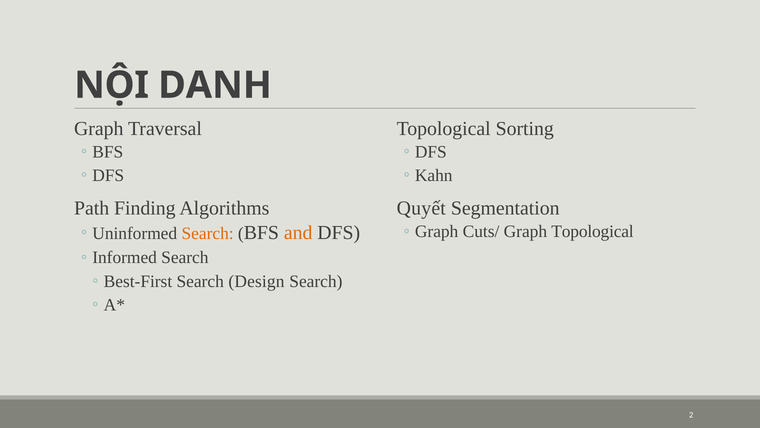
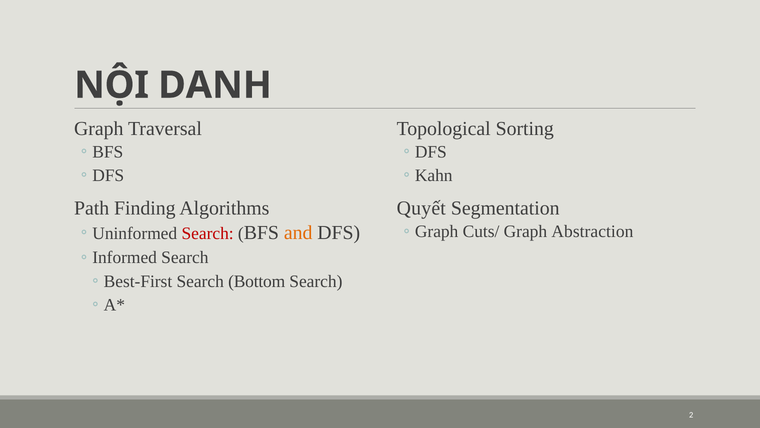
Graph Topological: Topological -> Abstraction (592, 231)
Search colour: orange -> red (208, 233)
Design: Design -> Bottom (257, 281)
